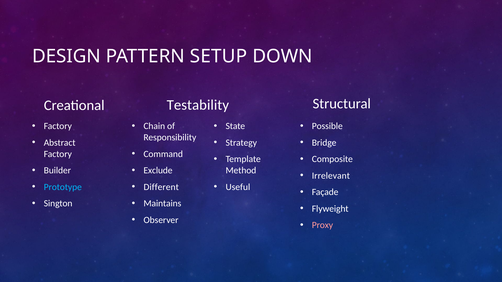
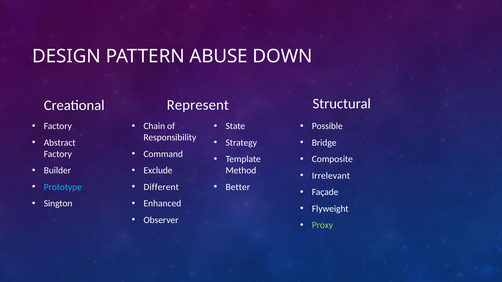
SETUP: SETUP -> ABUSE (219, 56)
Testability: Testability -> Represent (198, 105)
Useful: Useful -> Better (238, 187)
Maintains: Maintains -> Enhanced (162, 204)
Proxy colour: pink -> light green (322, 226)
